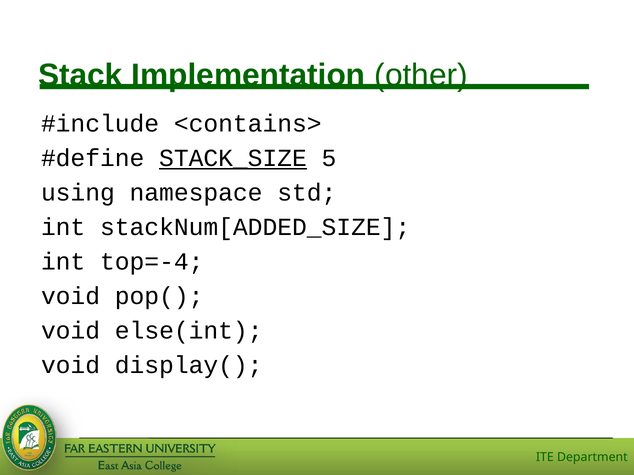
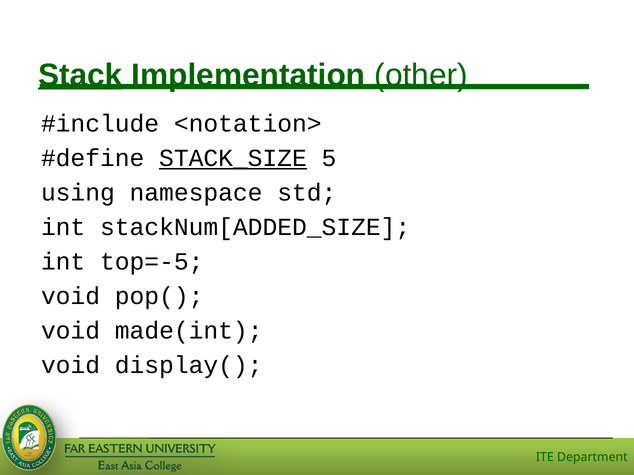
Stack underline: none -> present (80, 75)
<contains>: <contains> -> <notation> (248, 124)
top=-4: top=-4 -> top=-5 (152, 262)
else(int: else(int -> made(int (189, 331)
